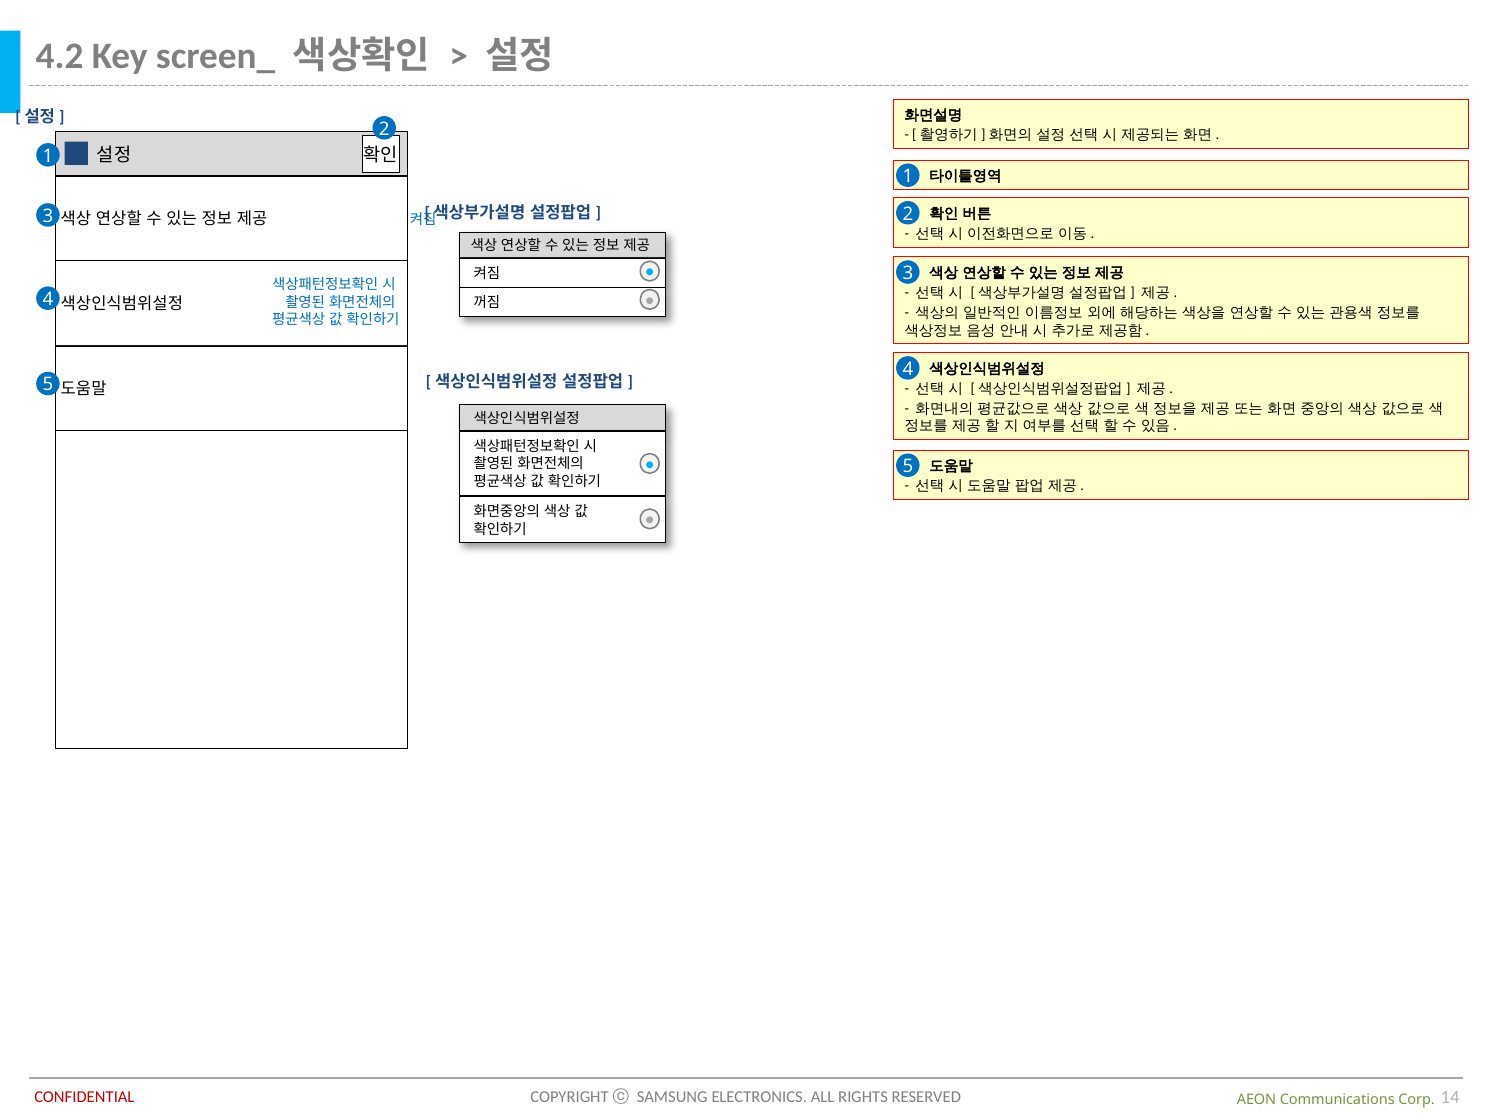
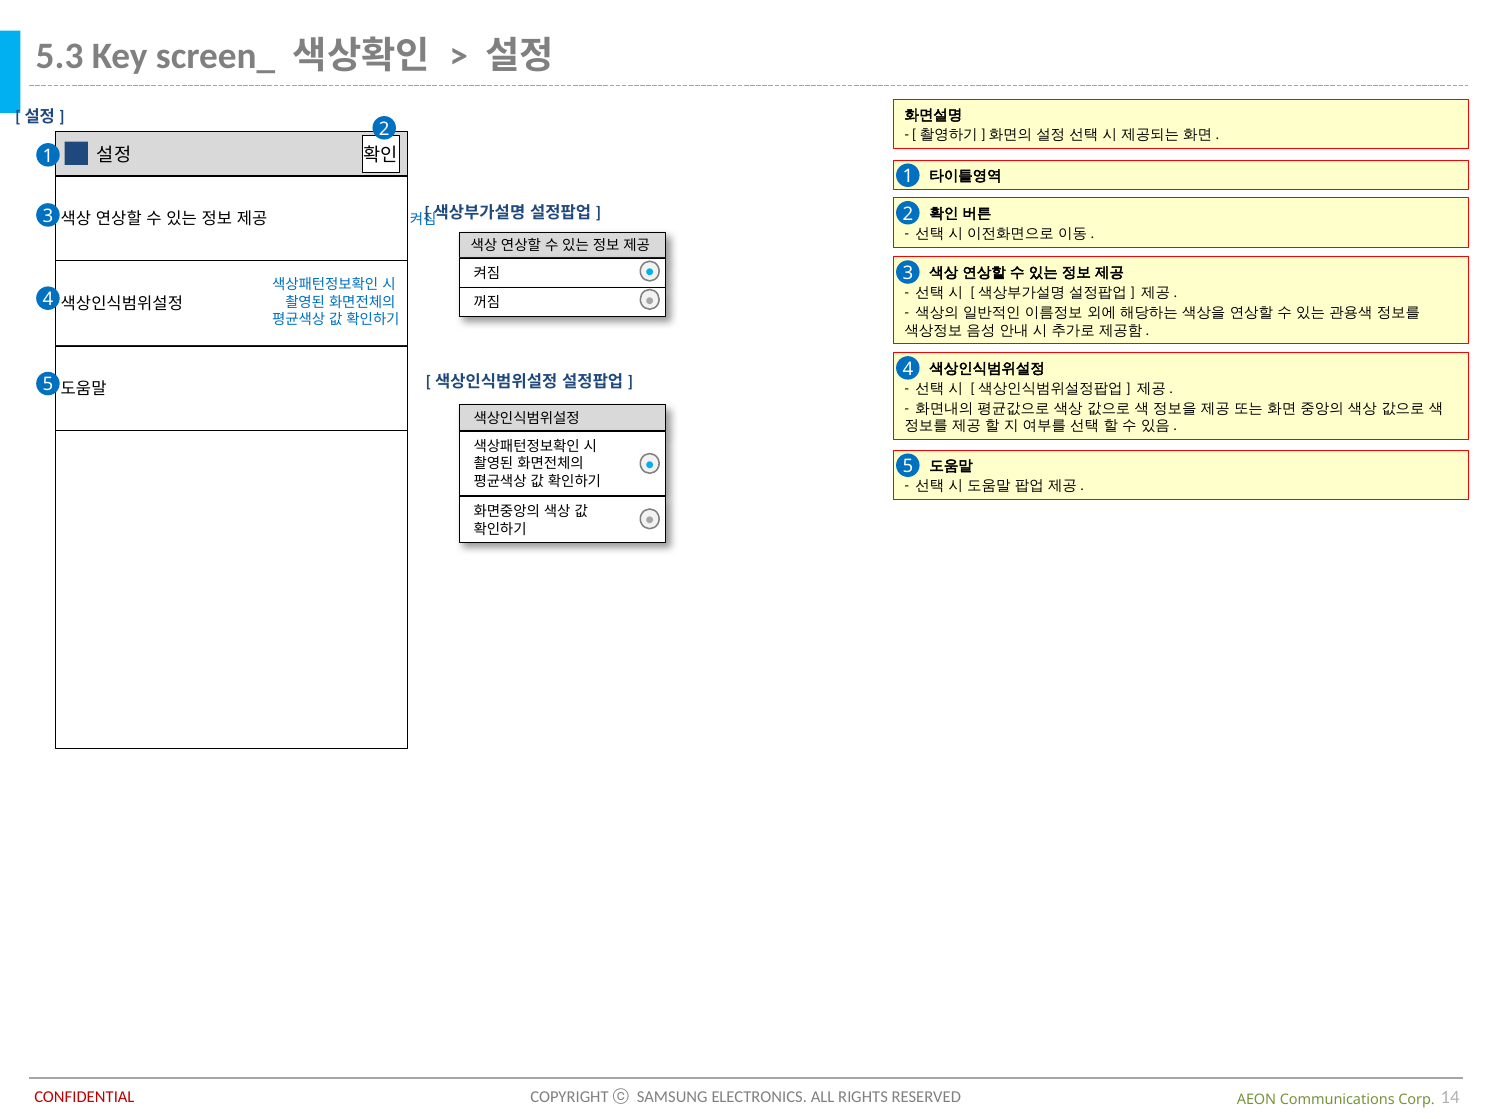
4.2: 4.2 -> 5.3 (60, 56)
